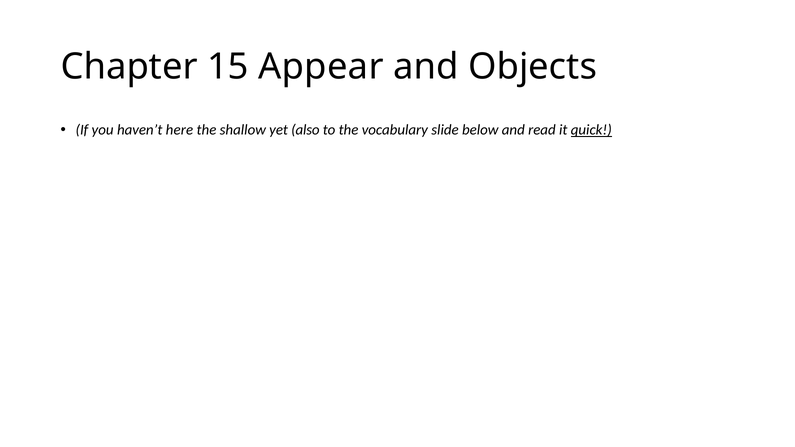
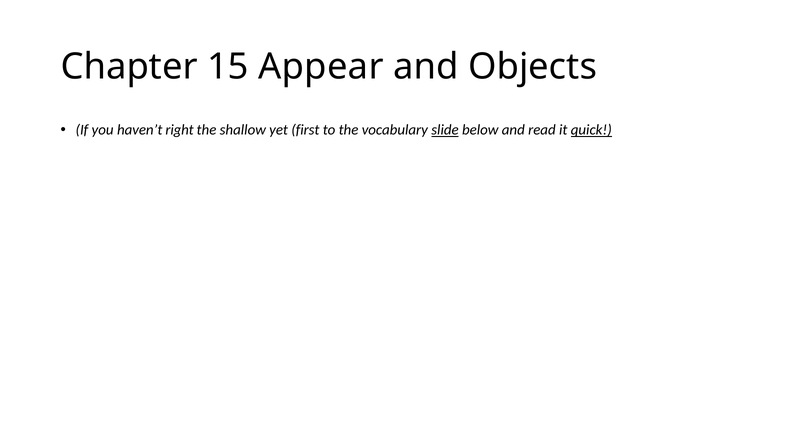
here: here -> right (180, 130)
also: also -> first (305, 130)
slide underline: none -> present (445, 130)
